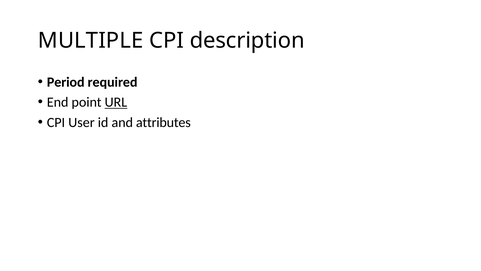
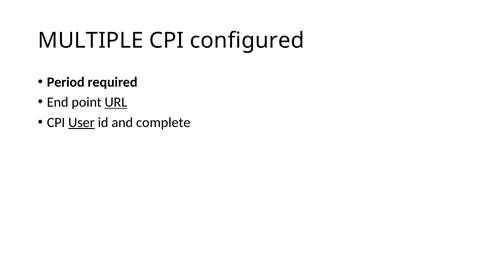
description: description -> configured (247, 40)
User underline: none -> present (81, 122)
attributes: attributes -> complete (163, 122)
